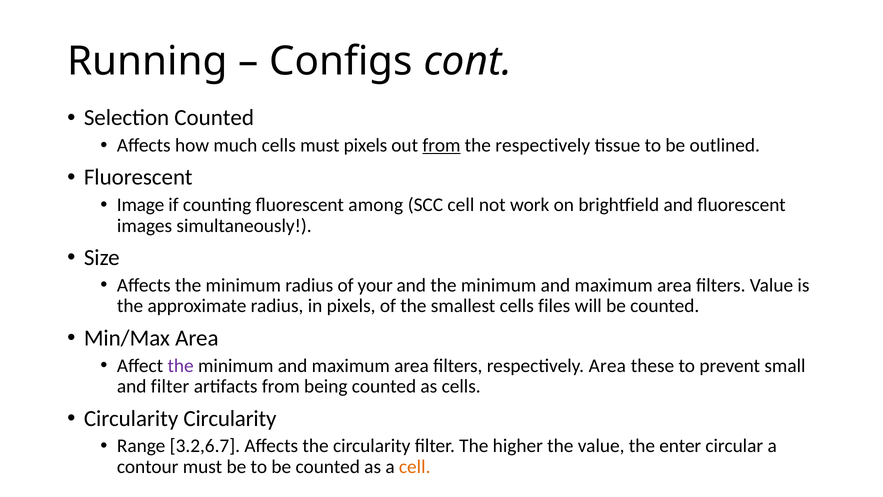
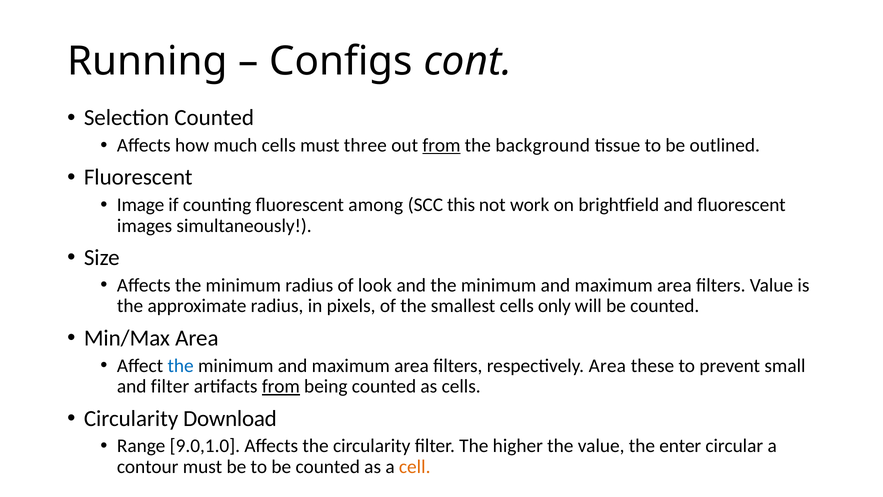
must pixels: pixels -> three (365, 145)
the respectively: respectively -> background (543, 145)
SCC cell: cell -> this (461, 205)
your: your -> look (375, 285)
files: files -> only (554, 306)
the colour: purple -> blue (181, 365)
from underline: none -> present (281, 386)
Circularity Circularity: Circularity -> Download (230, 418)
3.2,6.7: 3.2,6.7 -> 9.0,1.0 (205, 446)
